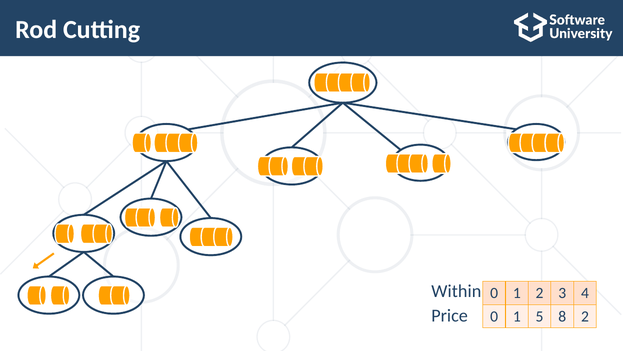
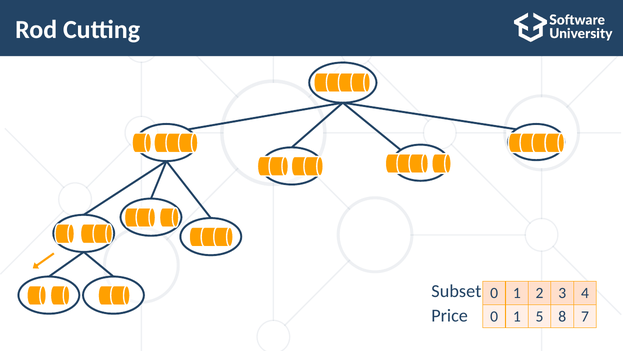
Within: Within -> Subset (456, 291)
8 2: 2 -> 7 (585, 316)
